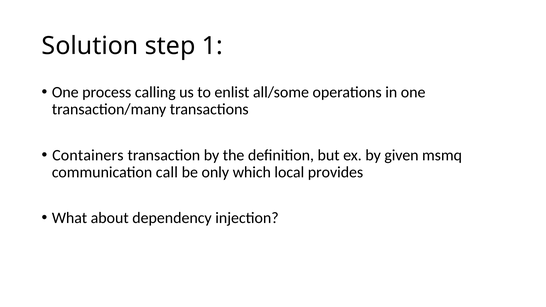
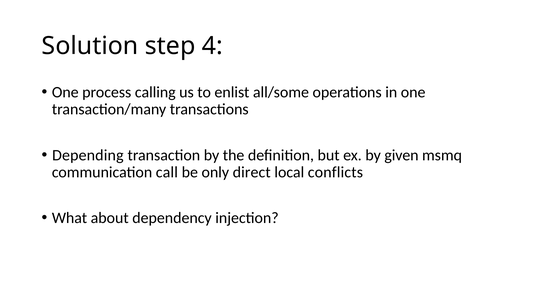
1: 1 -> 4 (212, 46)
Containers: Containers -> Depending (88, 155)
which: which -> direct (252, 172)
provides: provides -> conflicts (335, 172)
